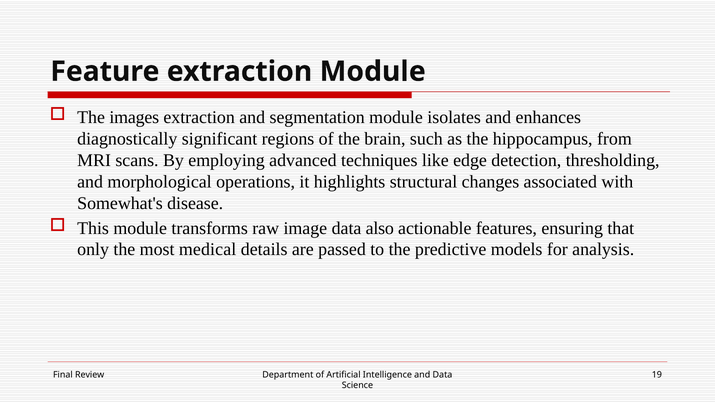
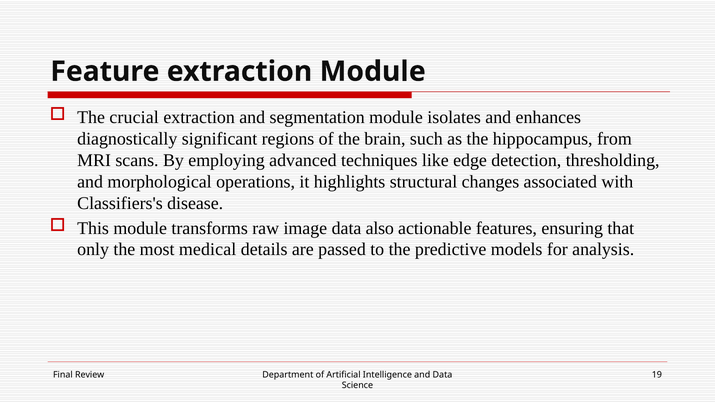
images: images -> crucial (134, 117)
Somewhat's: Somewhat's -> Classifiers's (120, 203)
